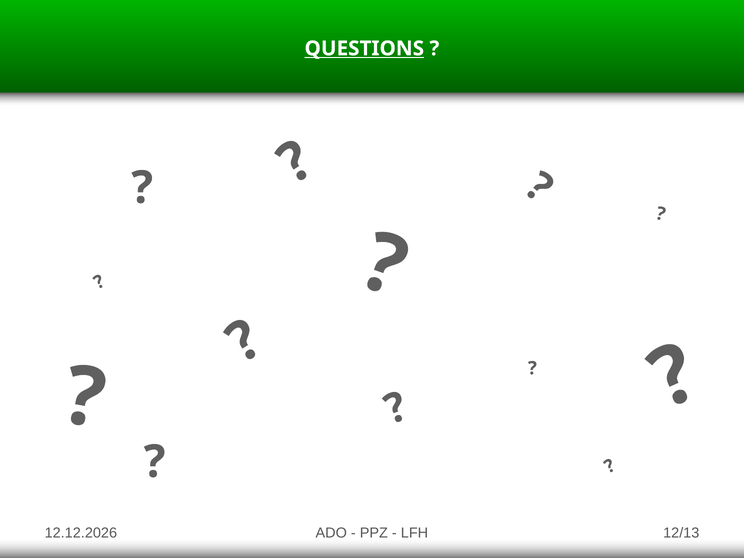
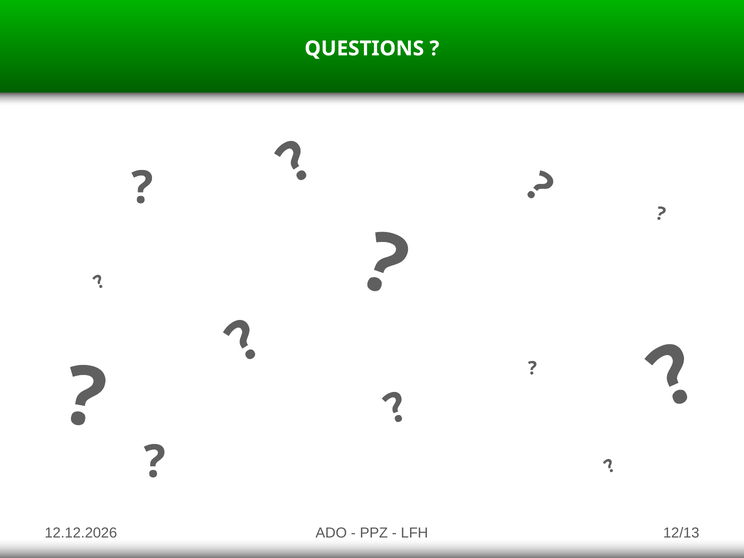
QUESTIONS underline: present -> none (364, 49)
